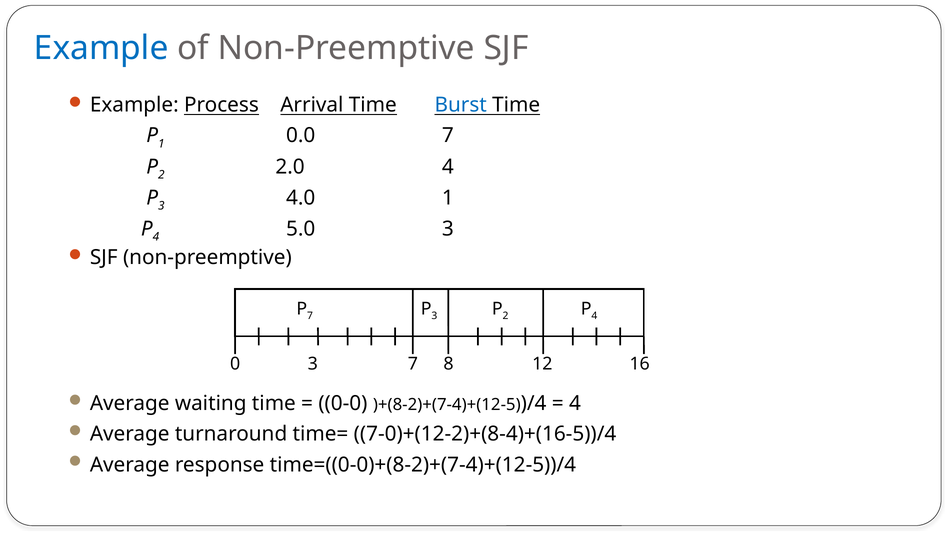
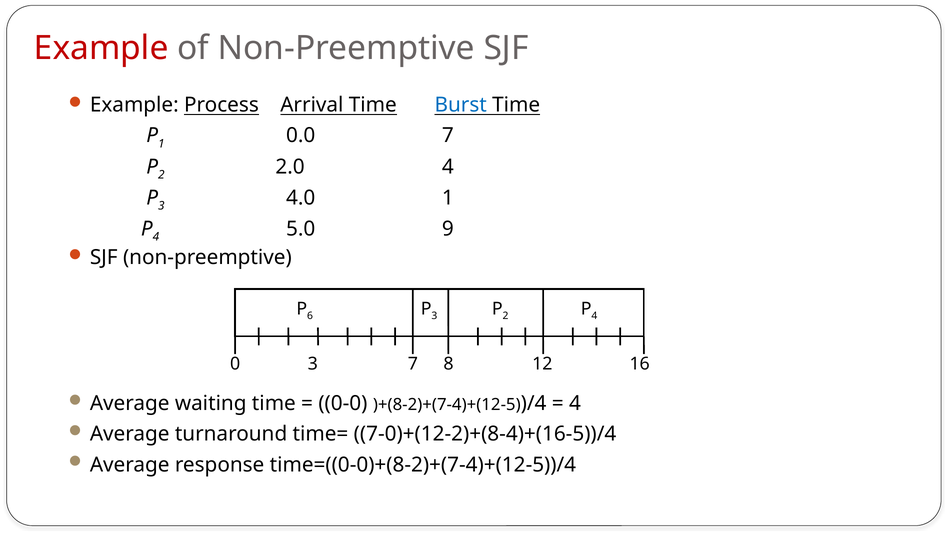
Example colour: blue -> red (101, 48)
5.0 3: 3 -> 9 (448, 229)
7: 7 -> 6 (310, 316)
